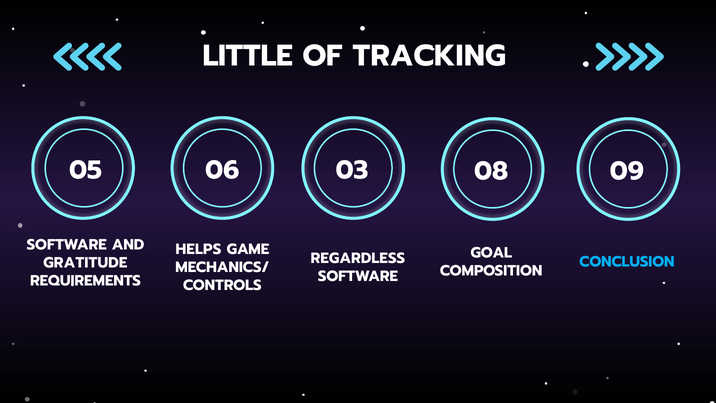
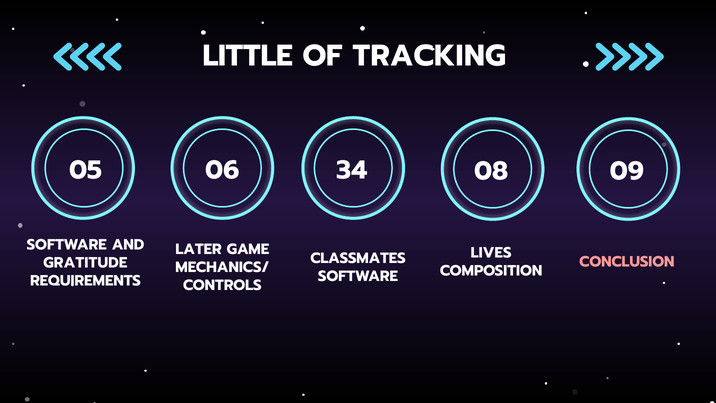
03: 03 -> 34 (352, 170)
HELPS: HELPS -> LATER (199, 249)
GOAL: GOAL -> LIVES (491, 253)
REGARDLESS: REGARDLESS -> CLASSMATES (358, 258)
CONCLUSION colour: light blue -> pink (627, 261)
